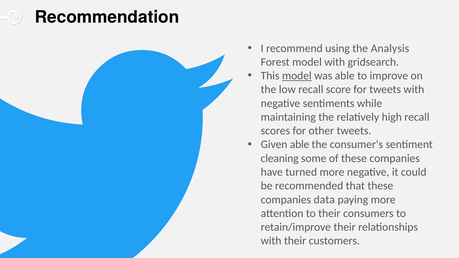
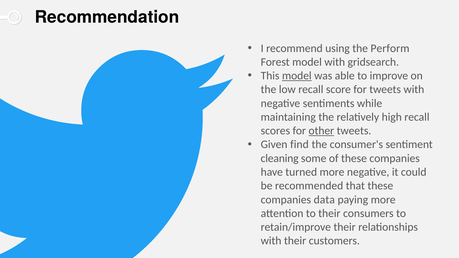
Analysis: Analysis -> Perform (390, 48)
other underline: none -> present (321, 131)
Given able: able -> find (299, 145)
